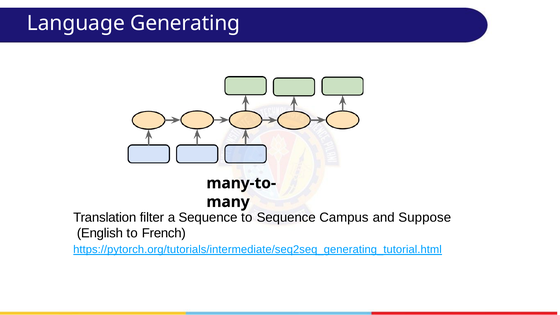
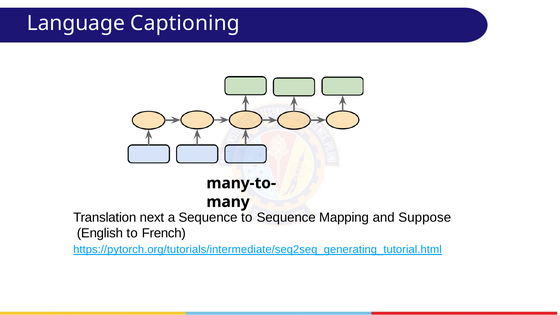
Generating: Generating -> Captioning (185, 23)
filter: filter -> next (152, 218)
Campus: Campus -> Mapping (344, 218)
